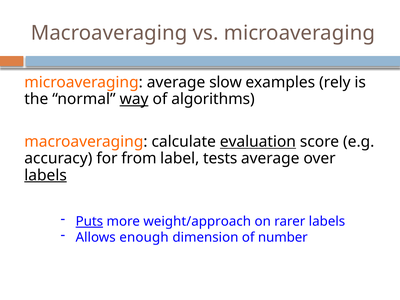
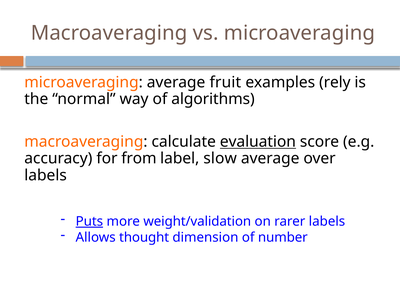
slow: slow -> fruit (225, 82)
way underline: present -> none (134, 99)
tests: tests -> slow (220, 158)
labels underline: present -> none (46, 175)
weight/approach: weight/approach -> weight/validation (197, 221)
enough: enough -> thought (144, 237)
